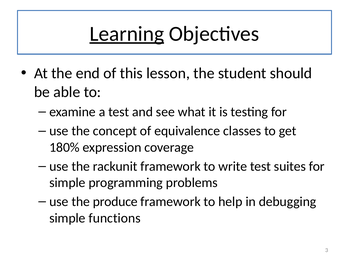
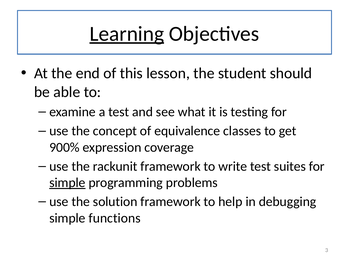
180%: 180% -> 900% (64, 147)
simple underline: none -> present (67, 182)
produce: produce -> solution (115, 202)
